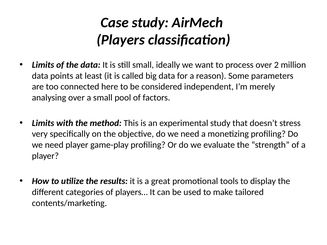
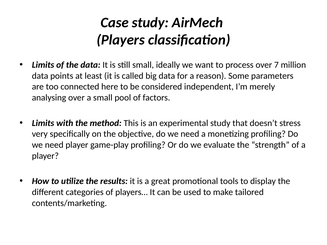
2: 2 -> 7 (276, 65)
